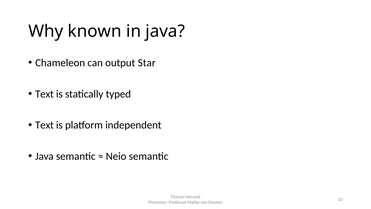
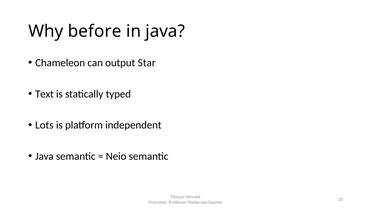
known: known -> before (95, 31)
Text: Text -> Lots (44, 125)
